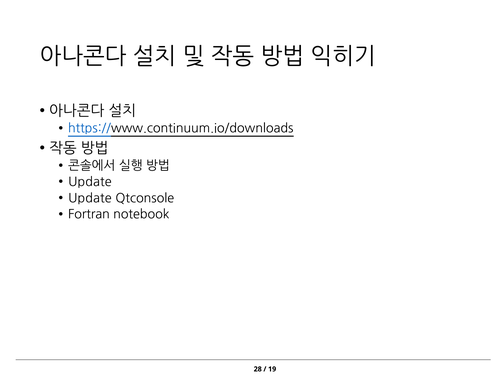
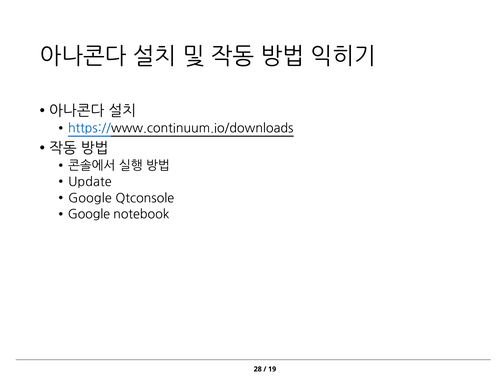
Update: Update -> Google (90, 198)
Fortran: Fortran -> Google (89, 214)
